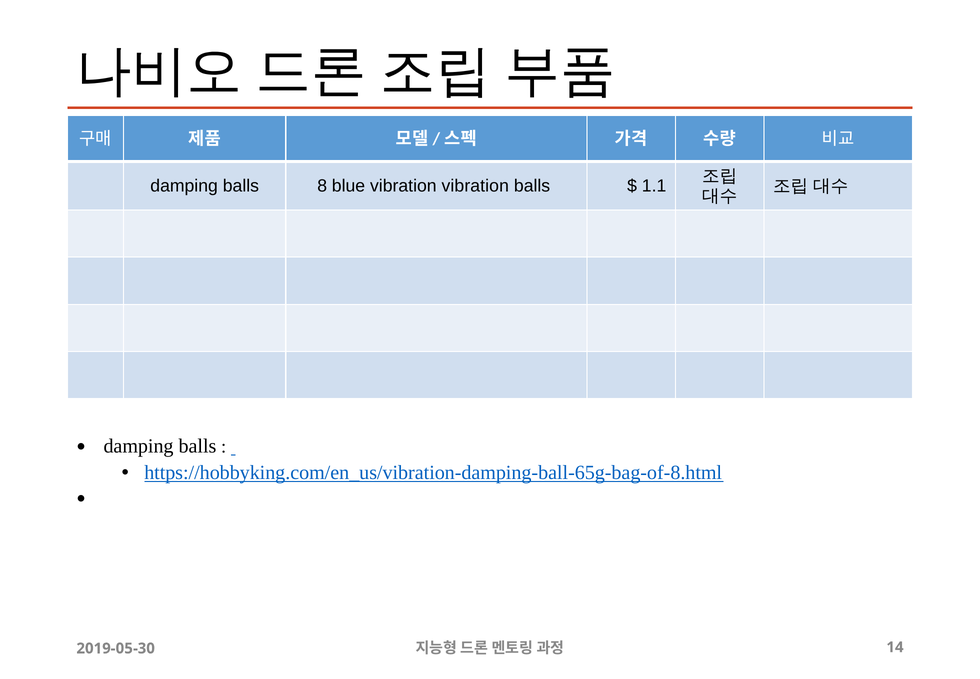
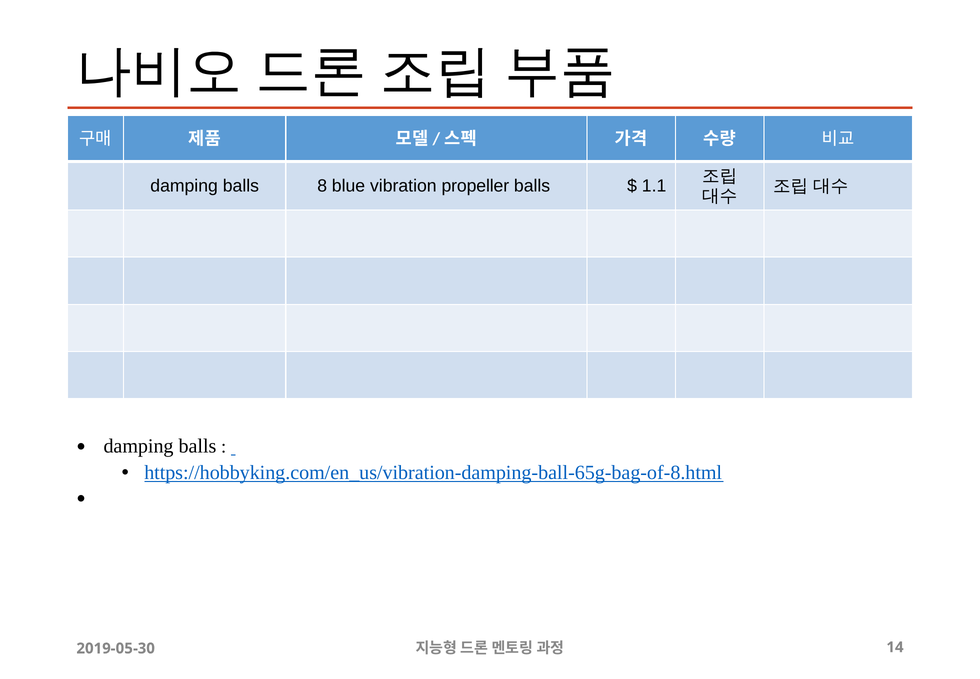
vibration vibration: vibration -> propeller (475, 186)
